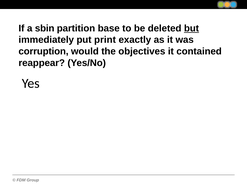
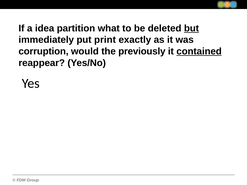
sbin: sbin -> idea (45, 28)
base: base -> what (109, 28)
objectives: objectives -> previously (142, 51)
contained underline: none -> present (199, 51)
